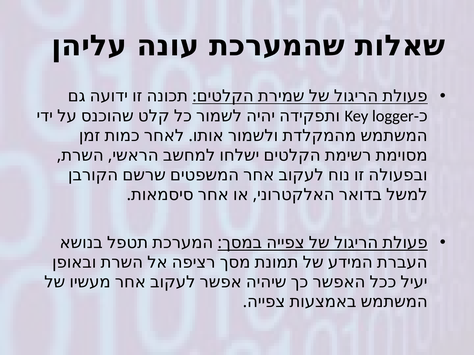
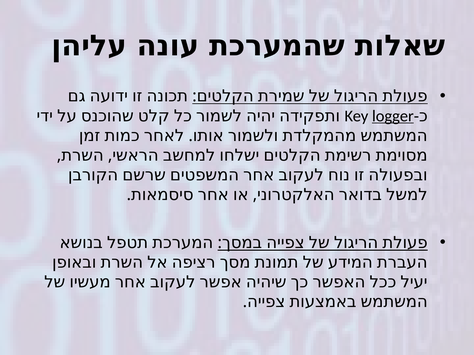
logger underline: none -> present (393, 116)
